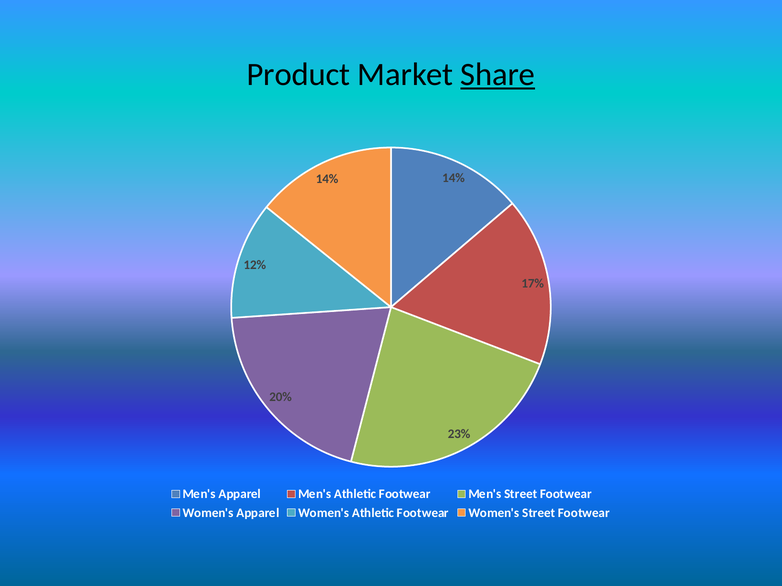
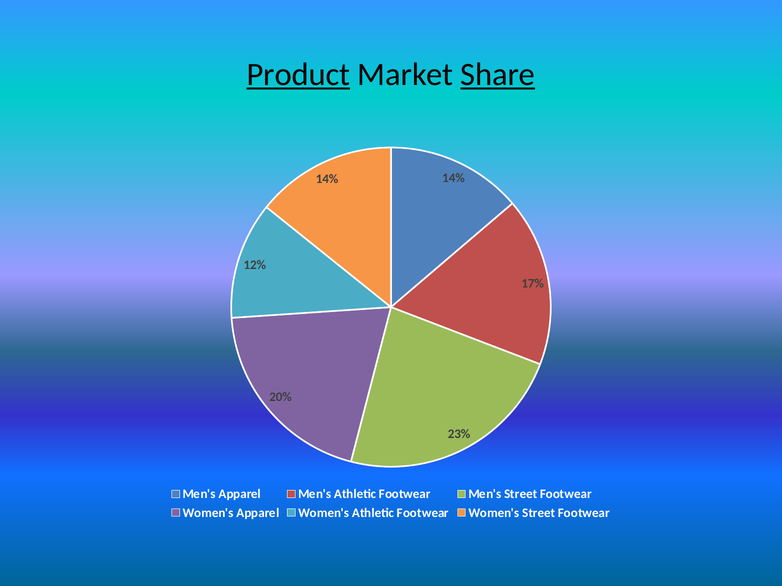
Product underline: none -> present (298, 75)
